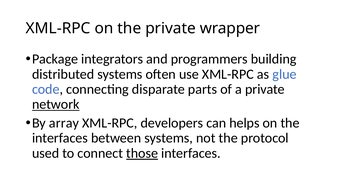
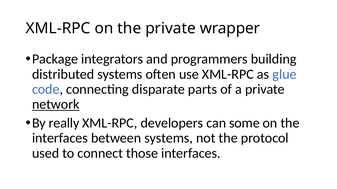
array: array -> really (64, 123)
helps: helps -> some (244, 123)
those underline: present -> none (142, 154)
